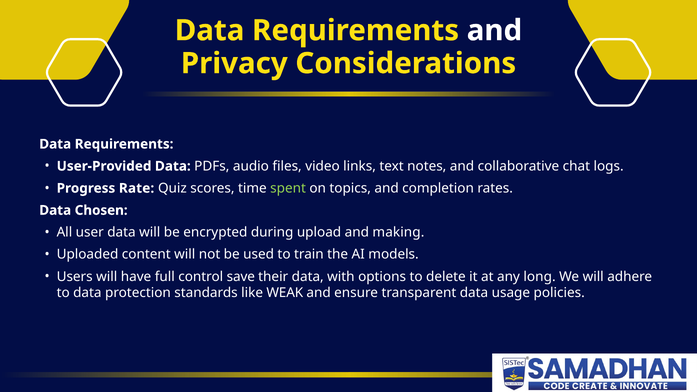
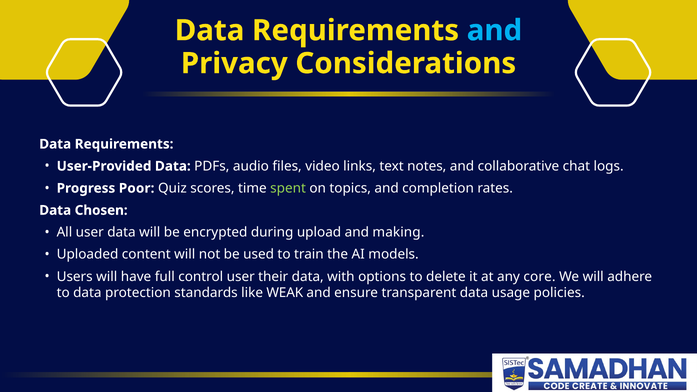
and colour: white -> light blue (494, 31)
Rate: Rate -> Poor (137, 188)
control save: save -> user (241, 277)
long: long -> core (539, 277)
